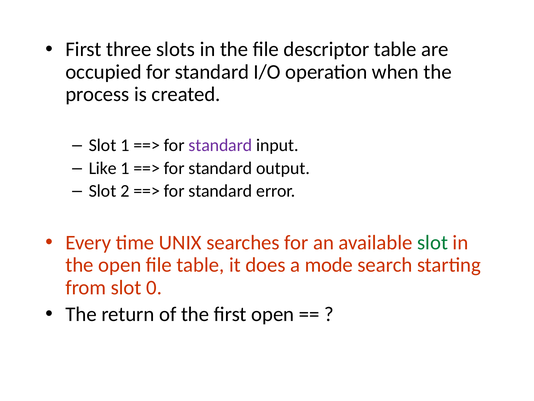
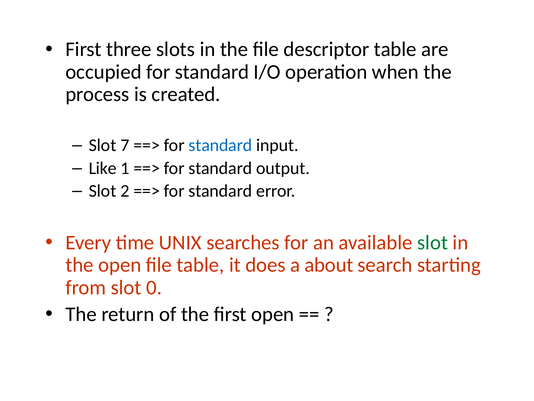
Slot 1: 1 -> 7 (125, 145)
standard colour: purple -> blue (220, 145)
mode: mode -> about (329, 265)
